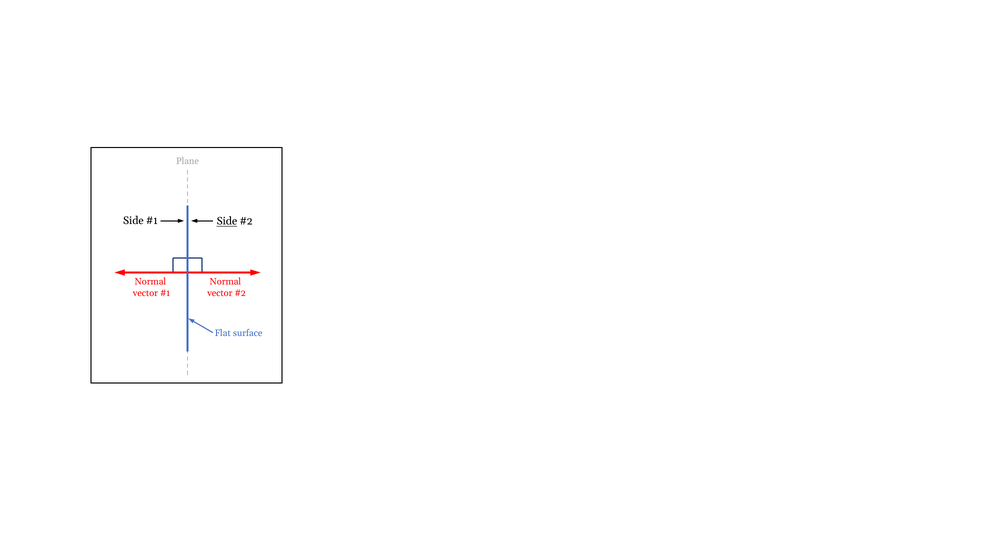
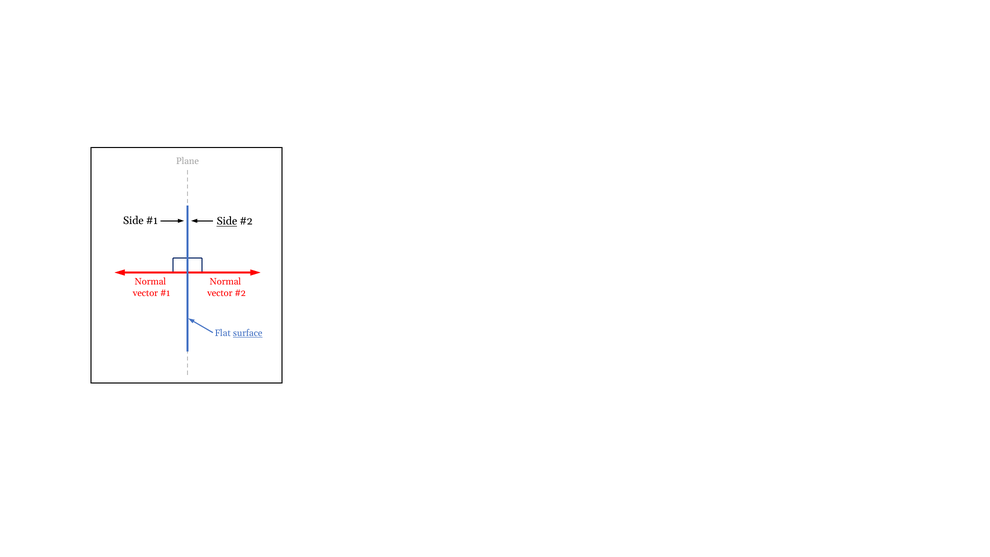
surface underline: none -> present (248, 333)
